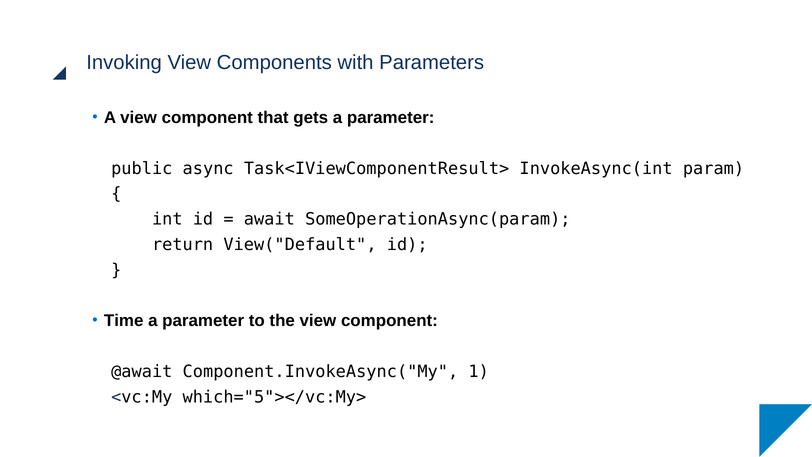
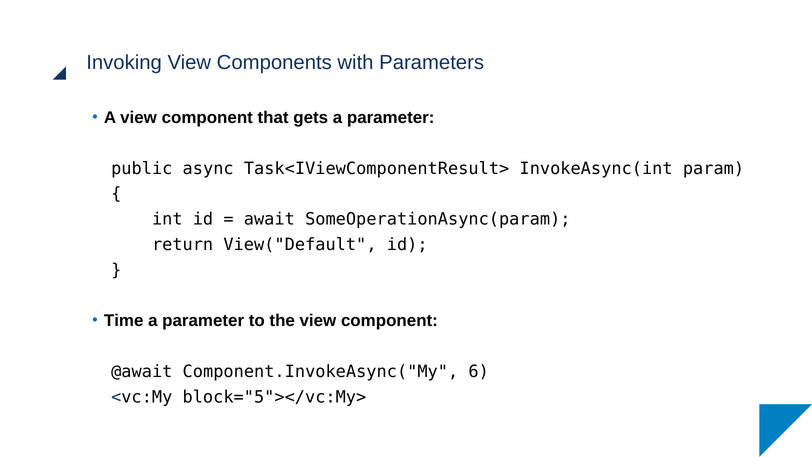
1: 1 -> 6 (479, 371)
which="5"></vc:My>: which="5"></vc:My> -> block="5"></vc:My> (274, 397)
